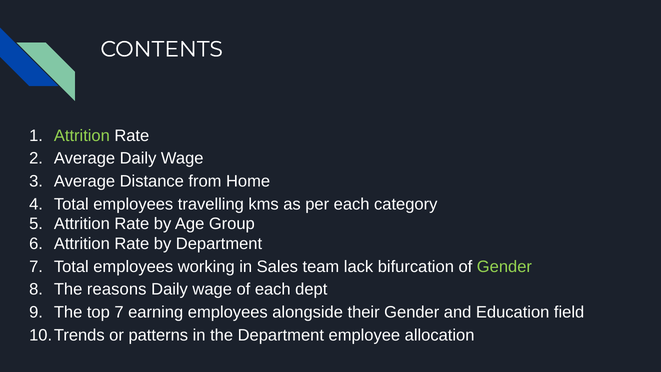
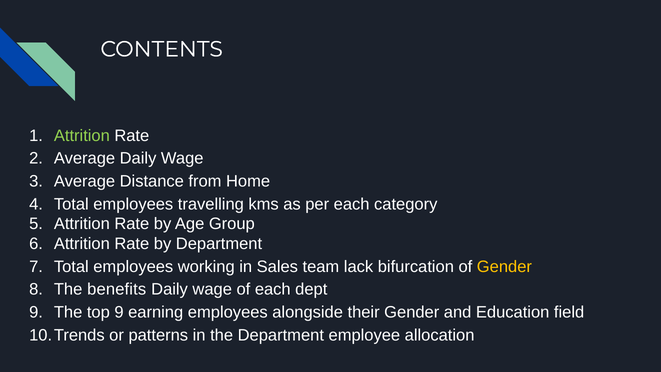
Gender colour: light green -> yellow (504, 267)
reasons: reasons -> benefits (117, 289)
top 7: 7 -> 9 (119, 312)
